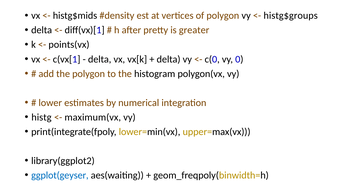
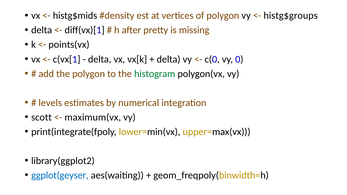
greater: greater -> missing (194, 30)
histogram colour: black -> green (155, 74)
lower: lower -> levels (50, 103)
histg: histg -> scott (41, 117)
